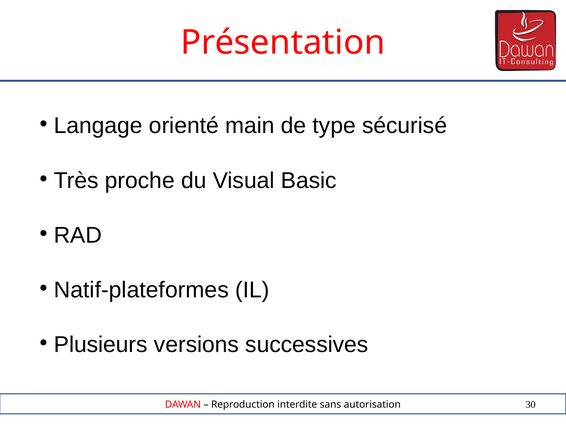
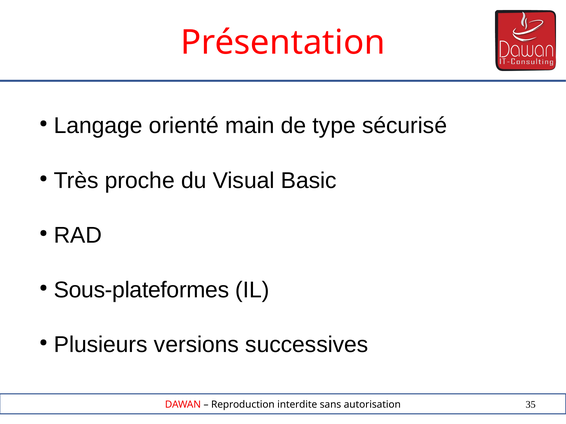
Natif-plateformes: Natif-plateformes -> Sous-plateformes (141, 290)
30: 30 -> 35 (531, 405)
